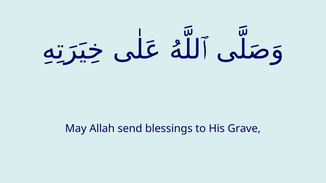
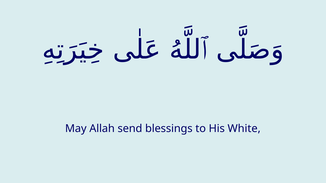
Grave: Grave -> White (244, 129)
